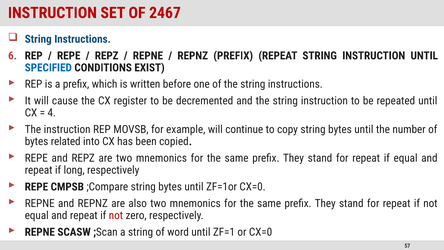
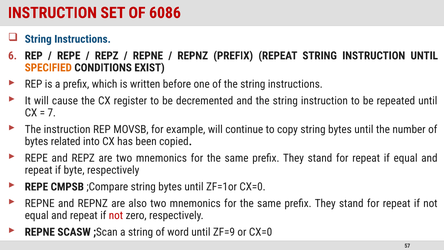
2467: 2467 -> 6086 (165, 13)
SPECIFIED colour: blue -> orange (48, 68)
4: 4 -> 7 (52, 113)
long: long -> byte (74, 170)
ZF=1: ZF=1 -> ZF=9 (224, 232)
